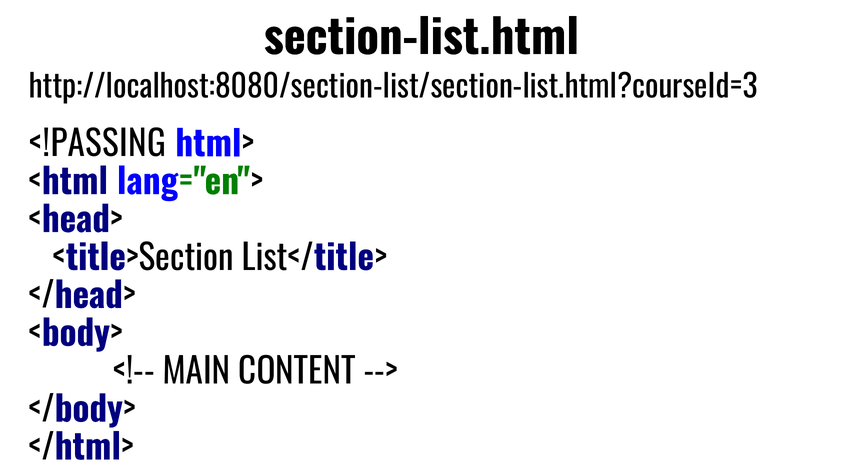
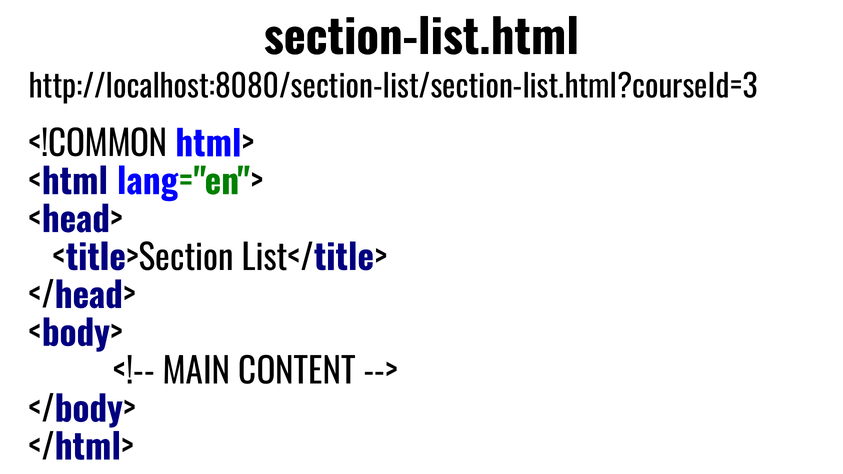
<!PASSING: <!PASSING -> <!COMMON (98, 145)
